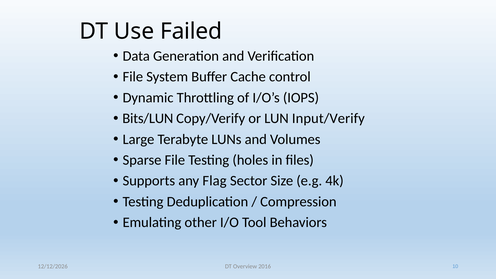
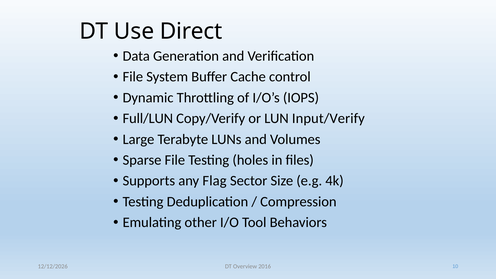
Failed: Failed -> Direct (191, 31)
Bits/LUN: Bits/LUN -> Full/LUN (148, 118)
